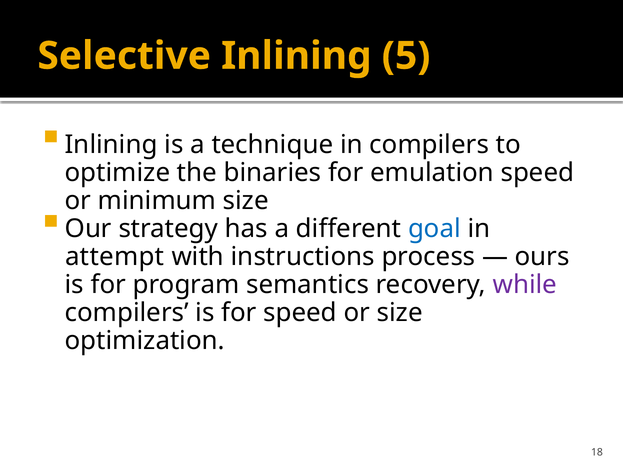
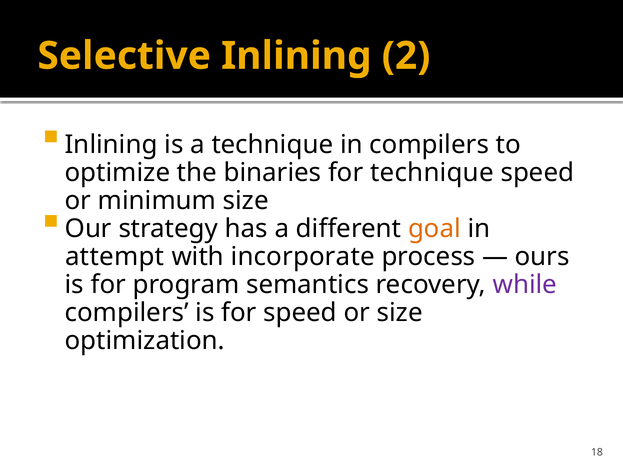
5: 5 -> 2 (406, 56)
for emulation: emulation -> technique (432, 173)
goal colour: blue -> orange (434, 229)
instructions: instructions -> incorporate (303, 257)
